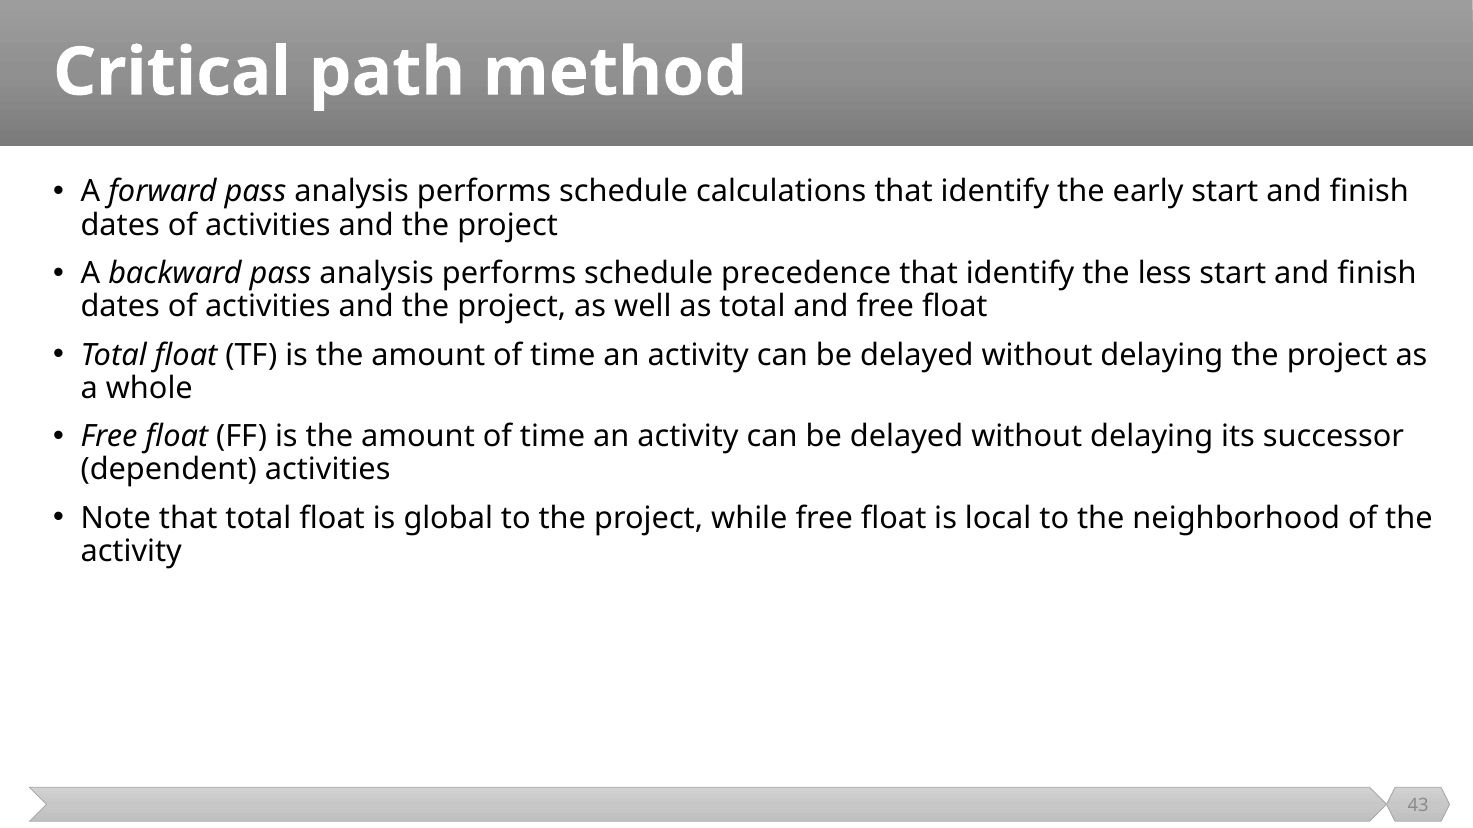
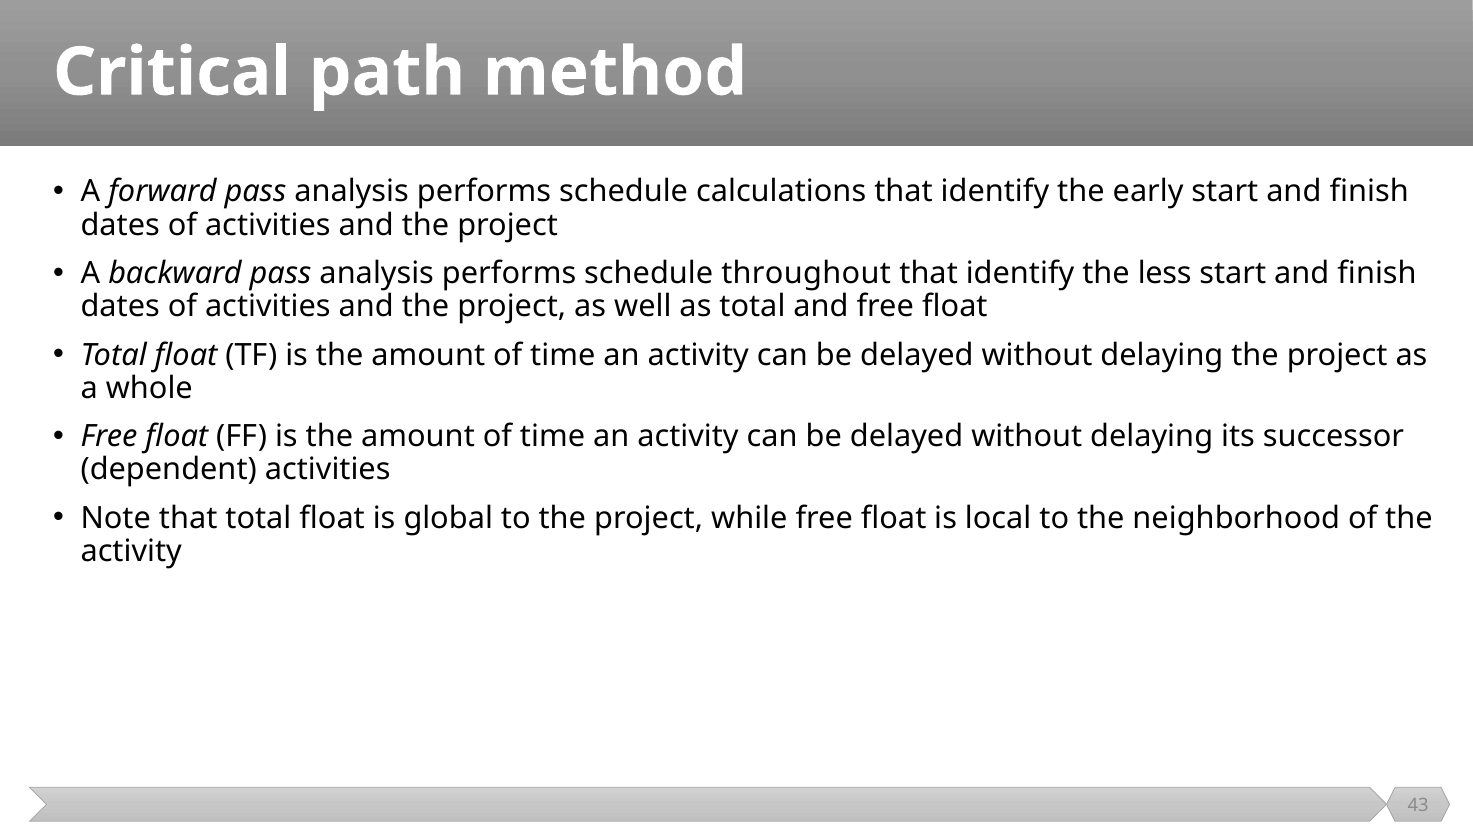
precedence: precedence -> throughout (806, 274)
